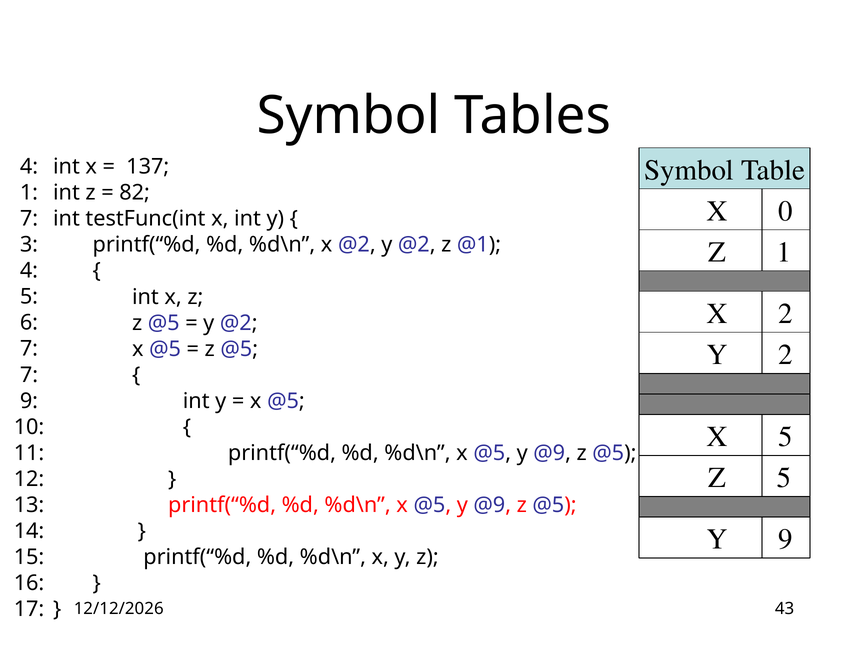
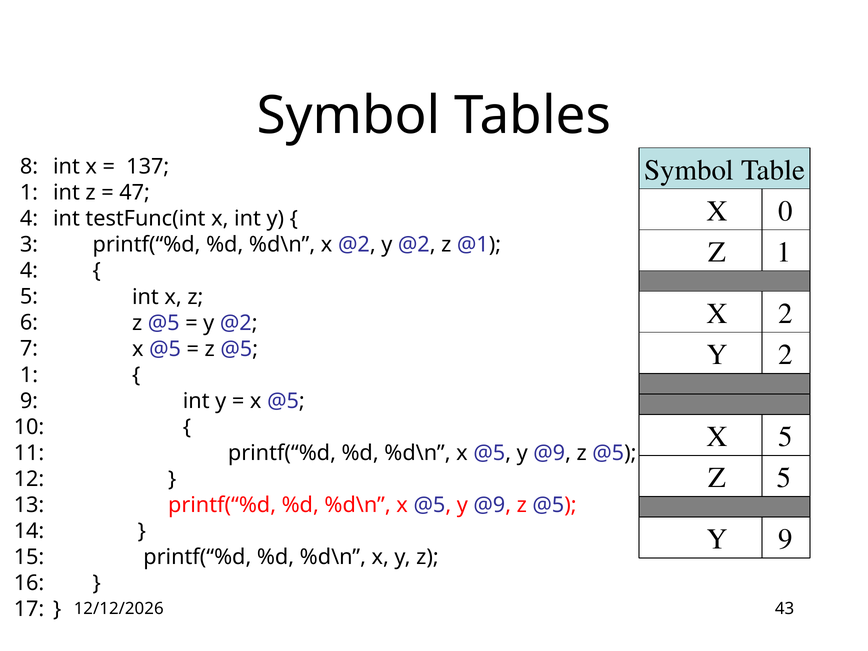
4: 4 -> 8 (29, 167)
82: 82 -> 47 (135, 193)
7: 7 -> 4 (29, 219)
7: 7 -> 1 (29, 375)
